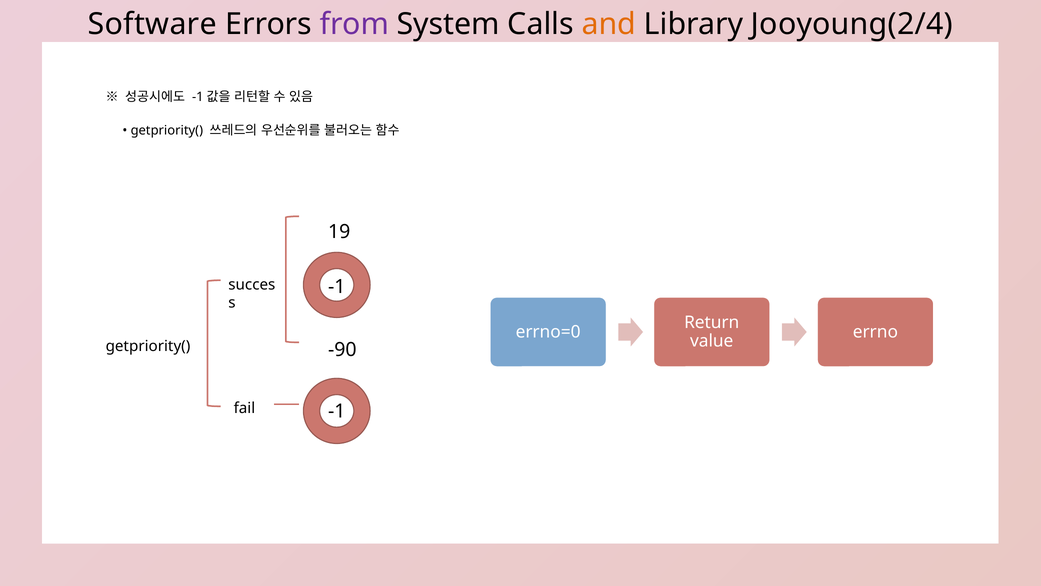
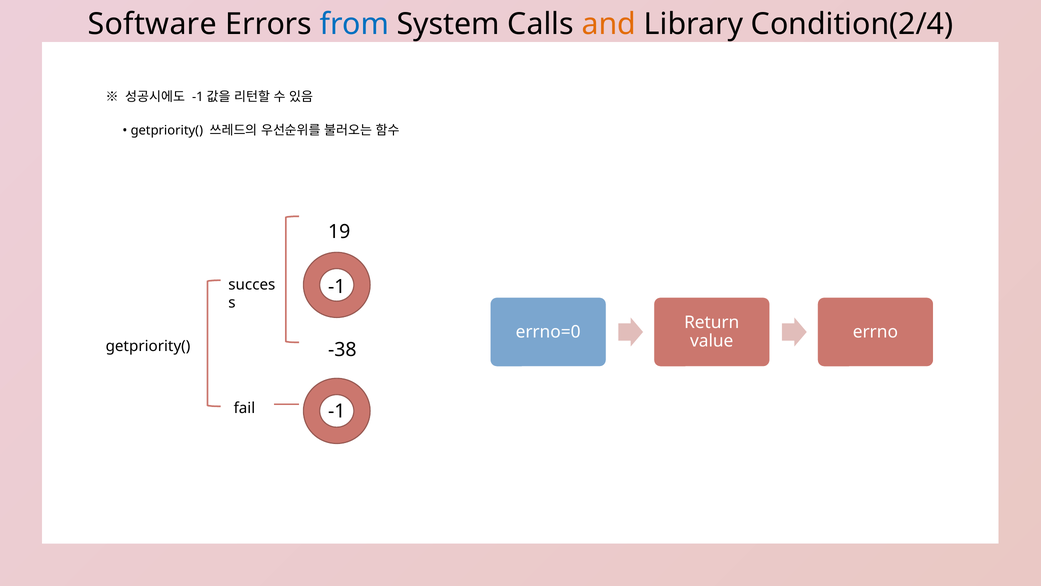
from colour: purple -> blue (354, 24)
Jooyoung(2/4: Jooyoung(2/4 -> Condition(2/4 (852, 24)
-90: -90 -> -38 (342, 349)
